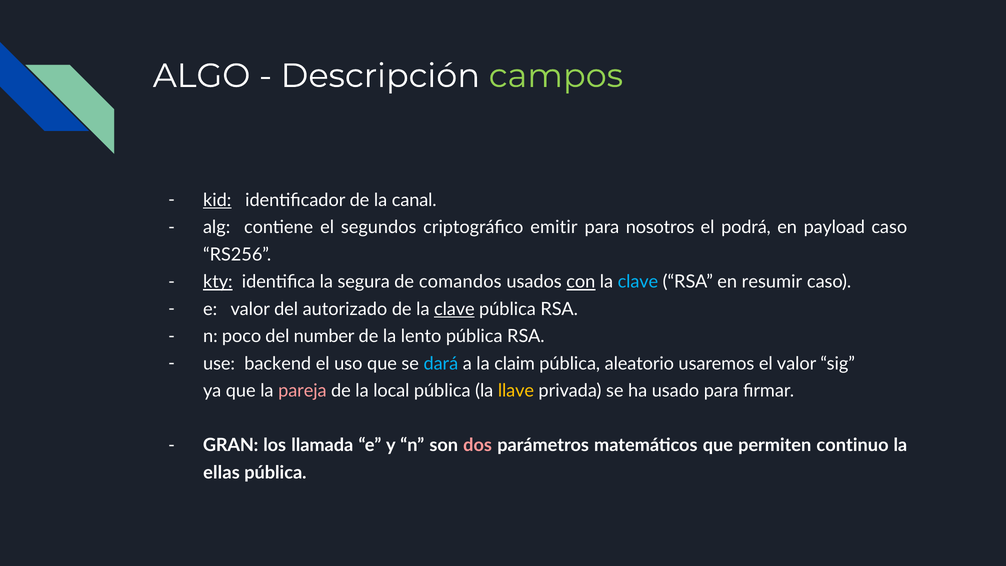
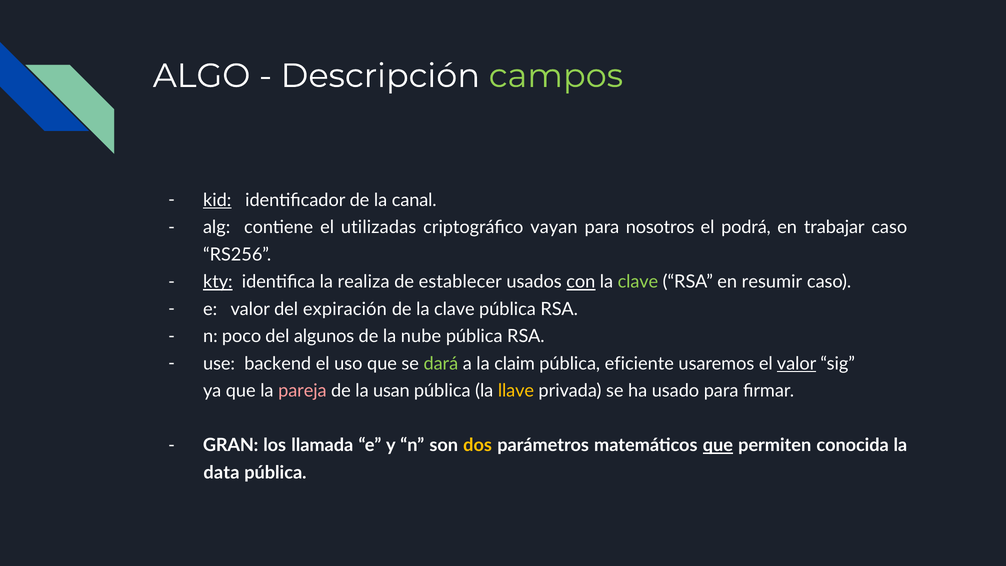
segundos: segundos -> utilizadas (379, 227)
emitir: emitir -> vayan (554, 227)
payload: payload -> trabajar (834, 227)
segura: segura -> realiza (364, 282)
comandos: comandos -> establecer (460, 282)
clave colour: light blue -> light green (638, 282)
autorizado: autorizado -> expiración (345, 309)
clave underline: present -> none (454, 309)
number: number -> algunos (324, 336)
lento: lento -> nube (421, 336)
dará colour: light blue -> light green (441, 364)
aleatorio: aleatorio -> eficiente (639, 364)
valor underline: none -> present (797, 364)
local: local -> usan (391, 391)
dos colour: pink -> yellow (478, 445)
que underline: none -> present (718, 445)
continuo: continuo -> conocida (853, 445)
ellas: ellas -> data (221, 473)
